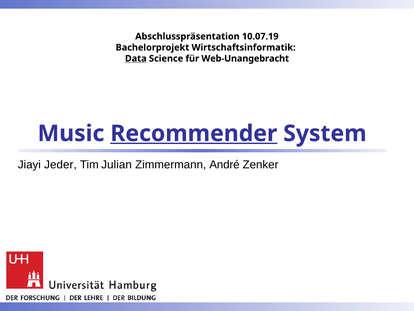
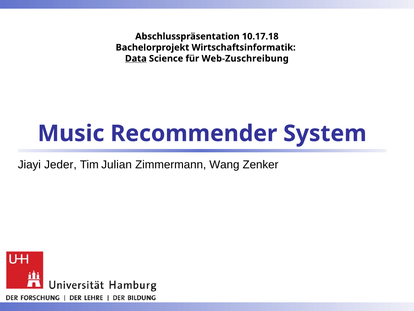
10.07.19: 10.07.19 -> 10.17.18 (260, 36)
Web-Unangebracht: Web-Unangebracht -> Web-Zuschreibung (245, 58)
Recommender underline: present -> none (194, 133)
André: André -> Wang (224, 164)
